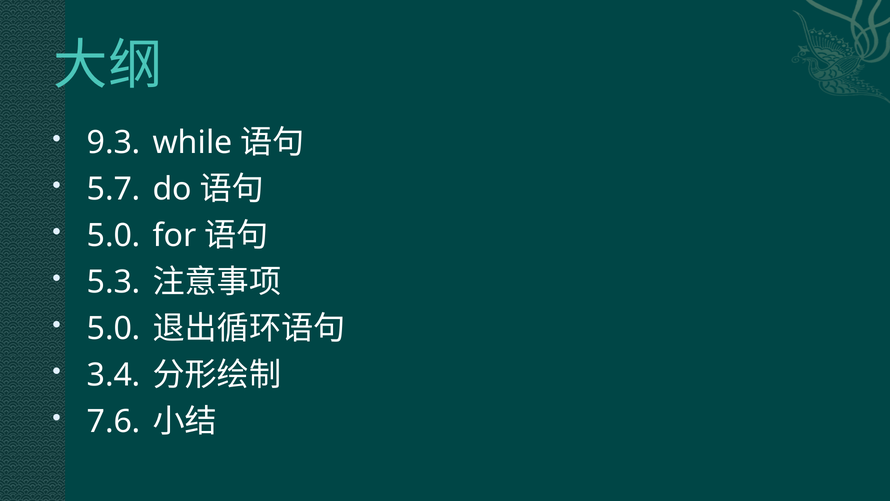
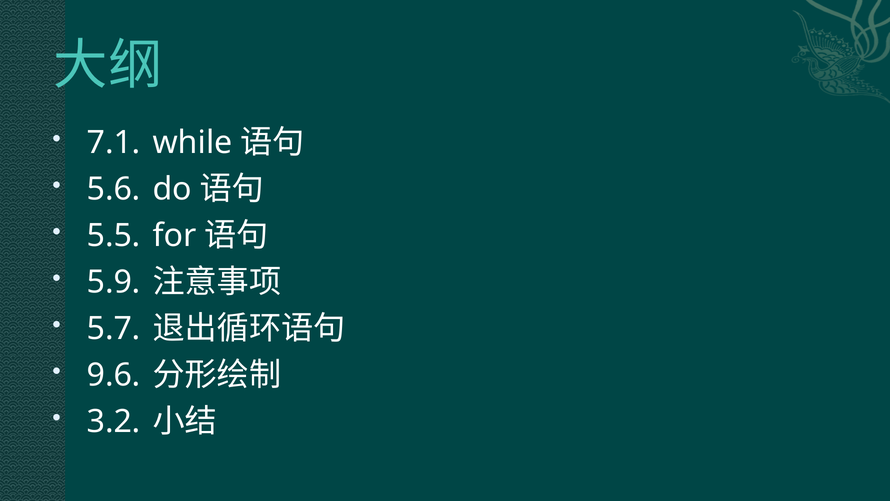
9.3: 9.3 -> 7.1 (114, 143)
5.7: 5.7 -> 5.6 (114, 189)
5.0: 5.0 -> 5.5 (114, 236)
5.3: 5.3 -> 5.9 (114, 282)
5.0: 5.0 -> 5.7 (114, 329)
3.4: 3.4 -> 9.6 (114, 375)
7.6: 7.6 -> 3.2 (114, 422)
